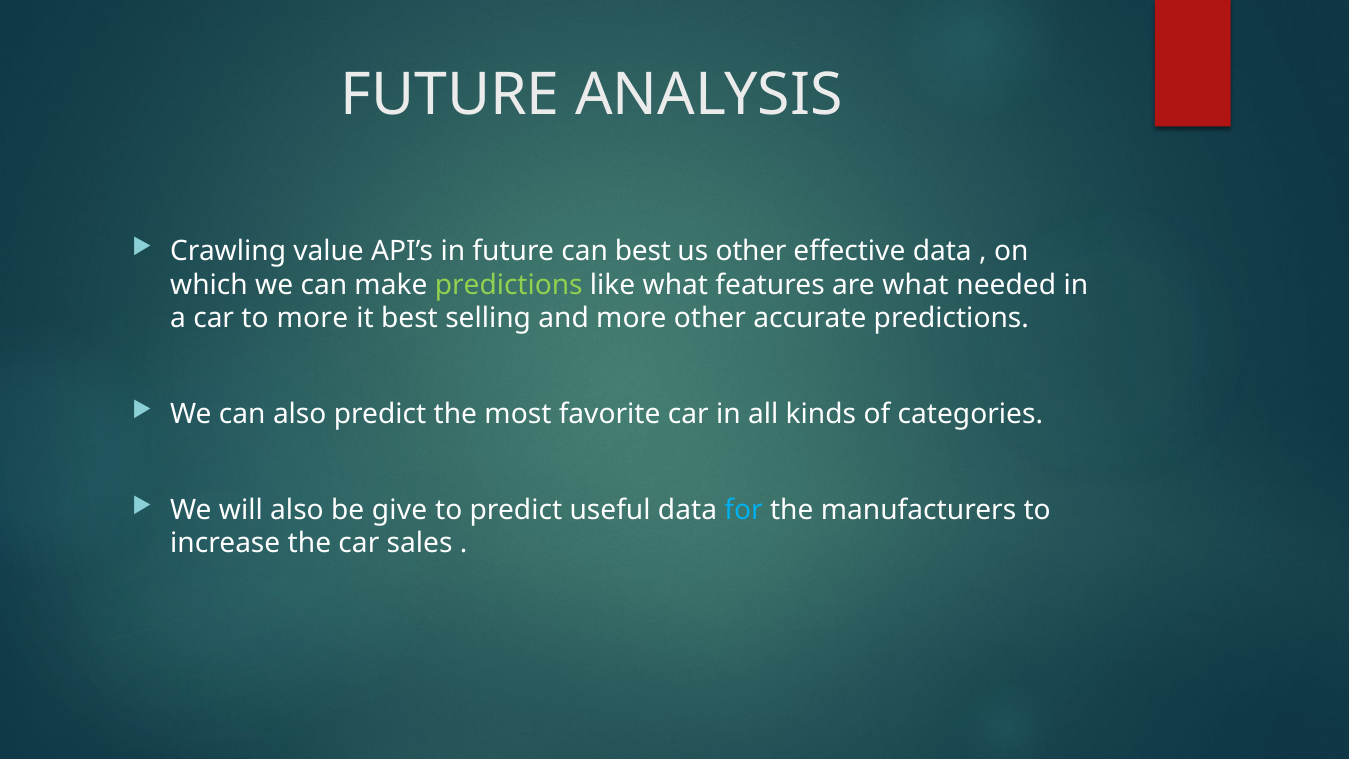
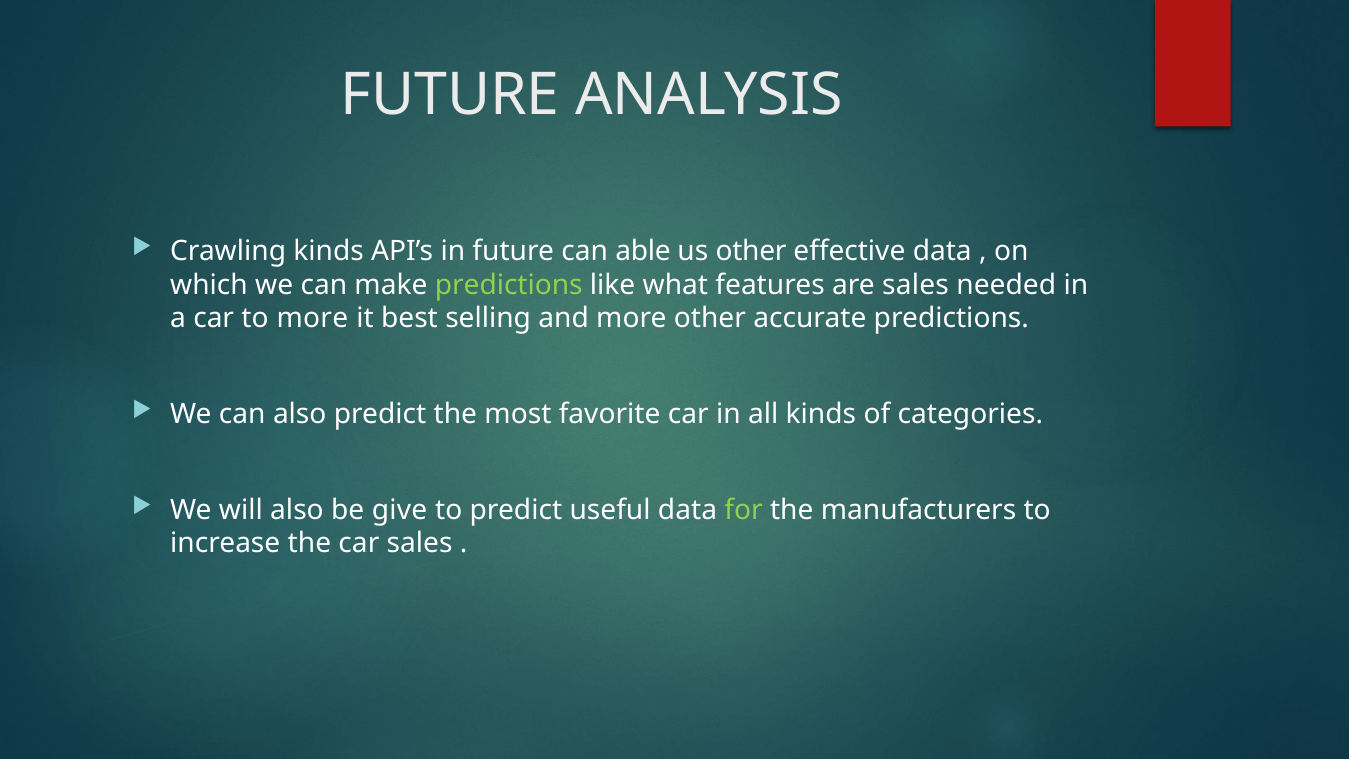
Crawling value: value -> kinds (329, 251)
can best: best -> able (643, 251)
are what: what -> sales (915, 285)
for colour: light blue -> light green (744, 510)
